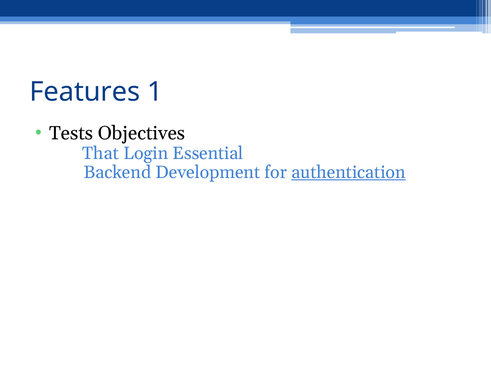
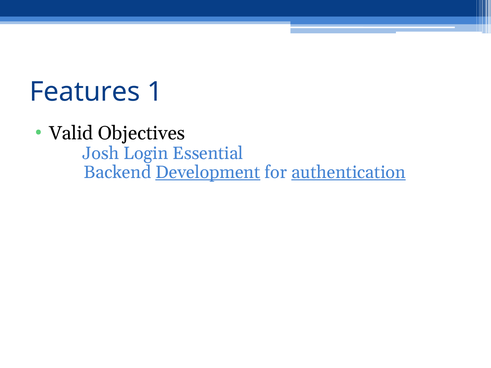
Tests: Tests -> Valid (71, 133)
That: That -> Josh (101, 153)
Development underline: none -> present (208, 172)
